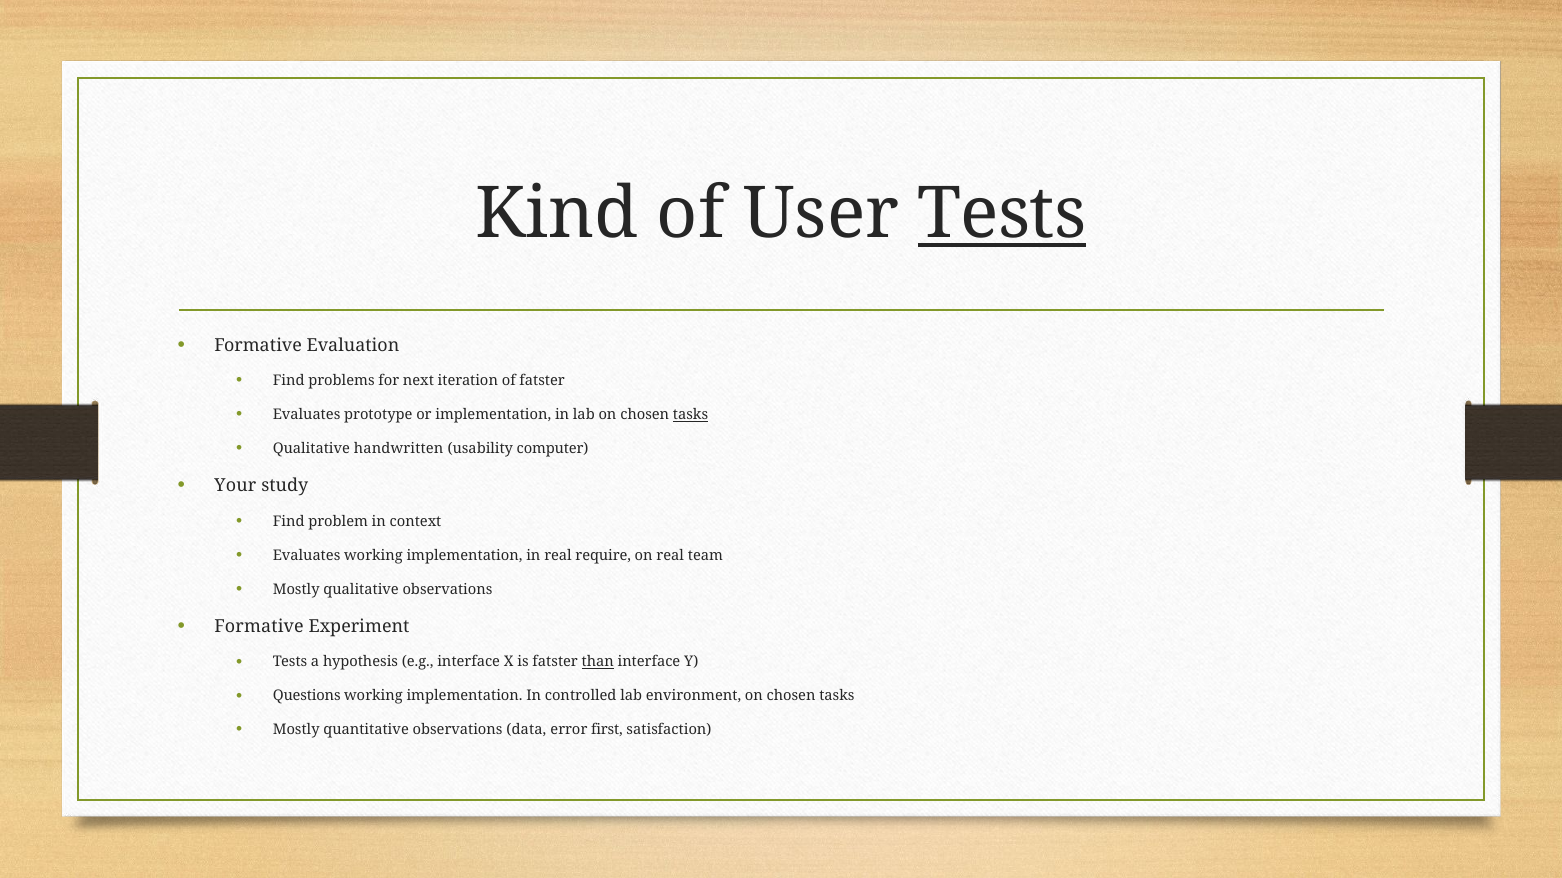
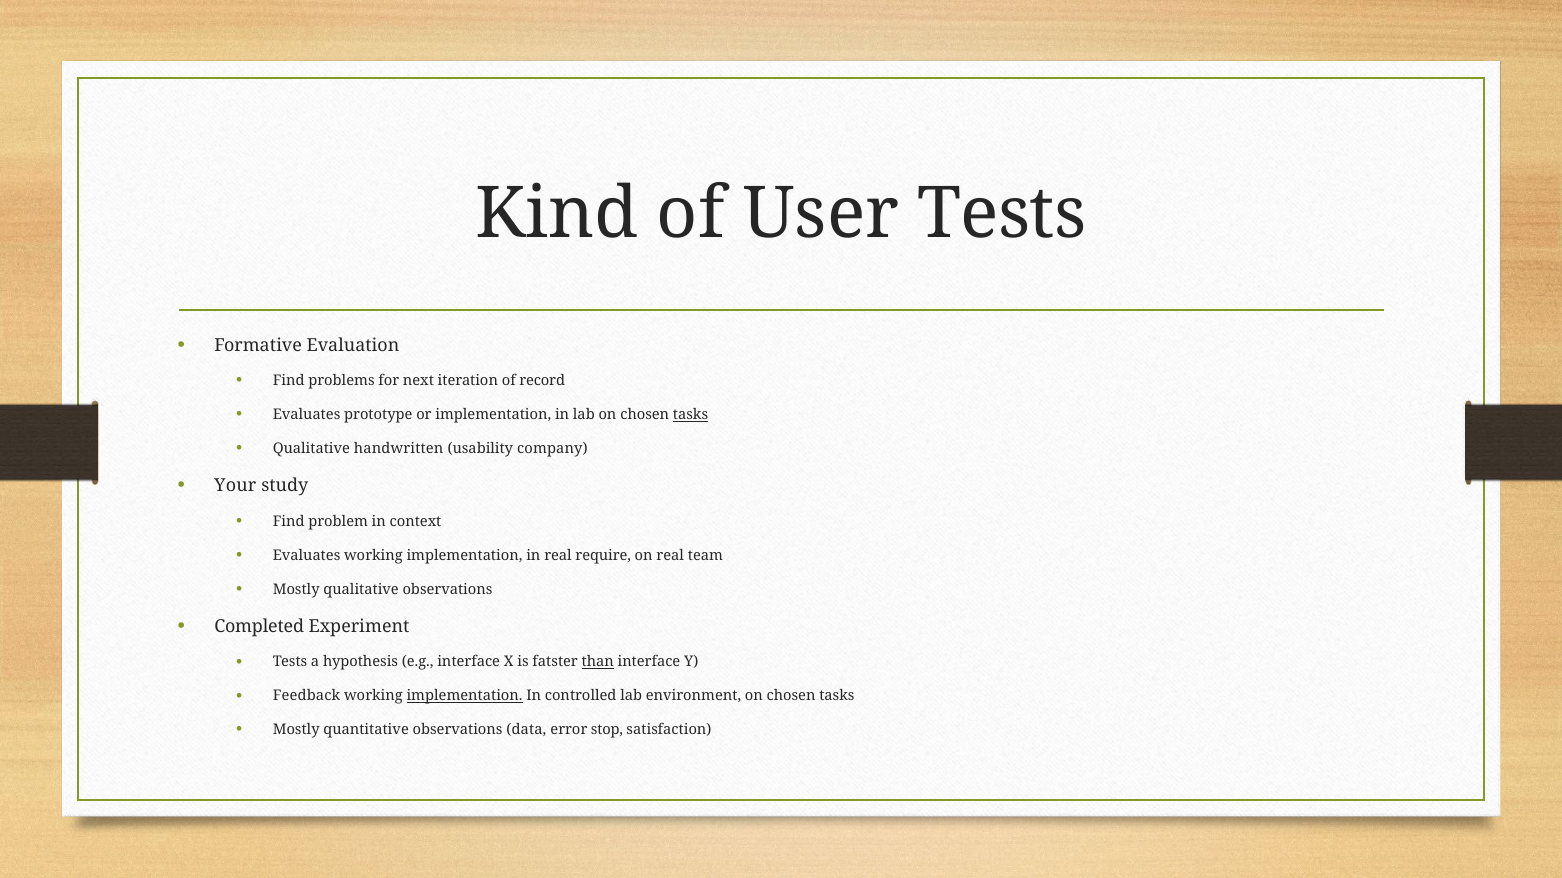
Tests underline: present -> none (1002, 214)
of fatster: fatster -> record (542, 381)
computer: computer -> company (552, 449)
Formative: Formative -> Completed (259, 627)
Questions: Questions -> Feedback (307, 696)
implementation underline: none -> present (465, 696)
first: first -> stop (607, 730)
